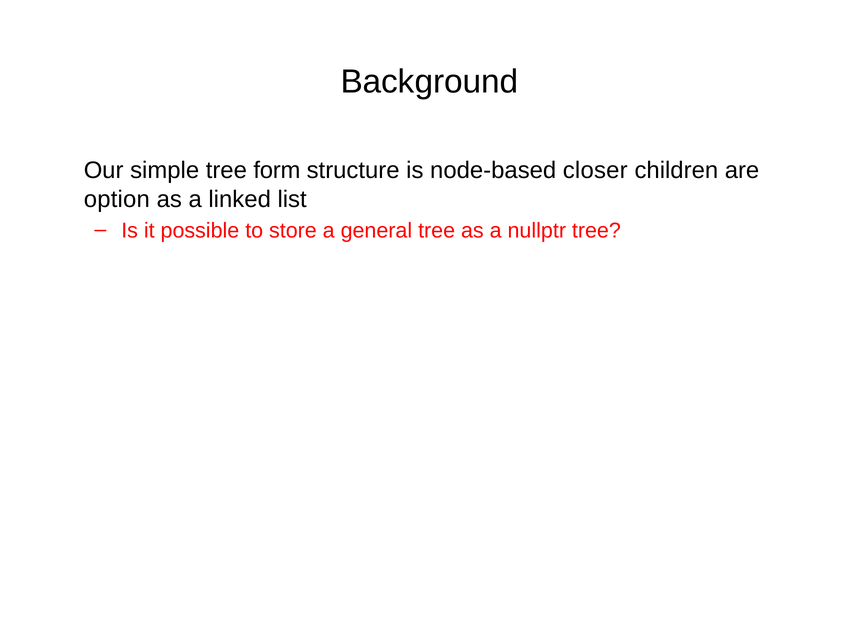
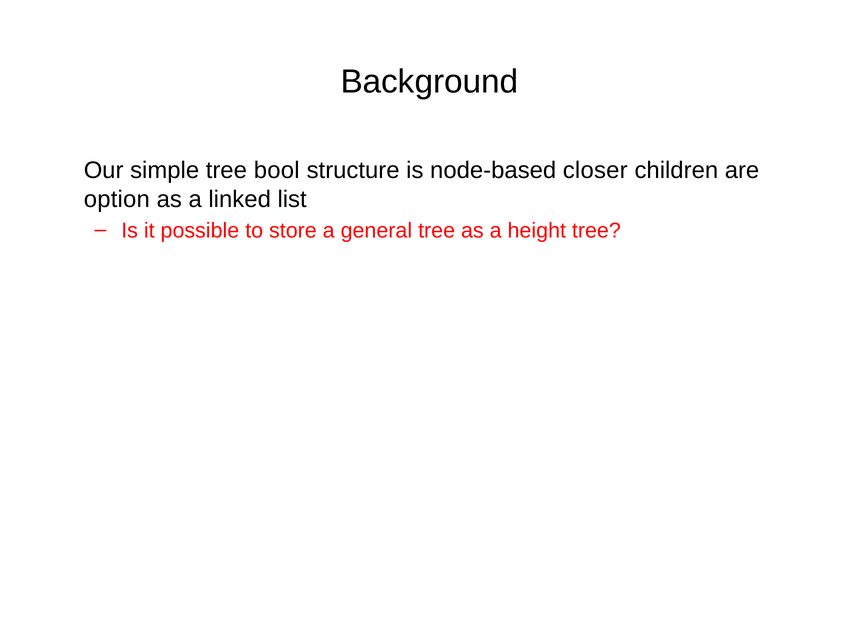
form: form -> bool (277, 171)
nullptr: nullptr -> height (537, 231)
